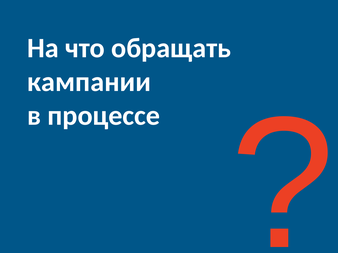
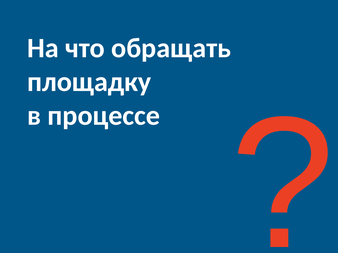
кампании: кампании -> площадку (89, 82)
